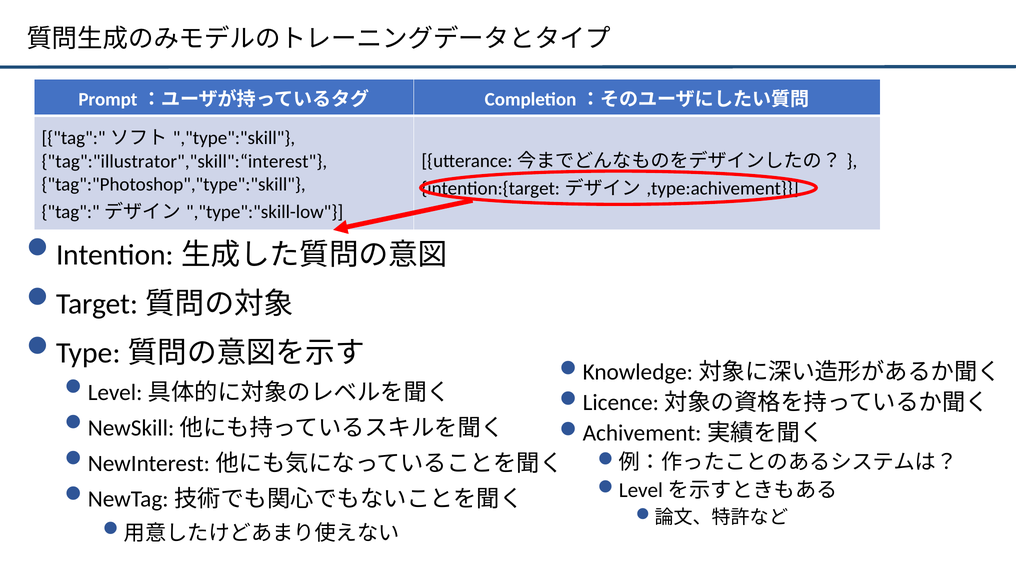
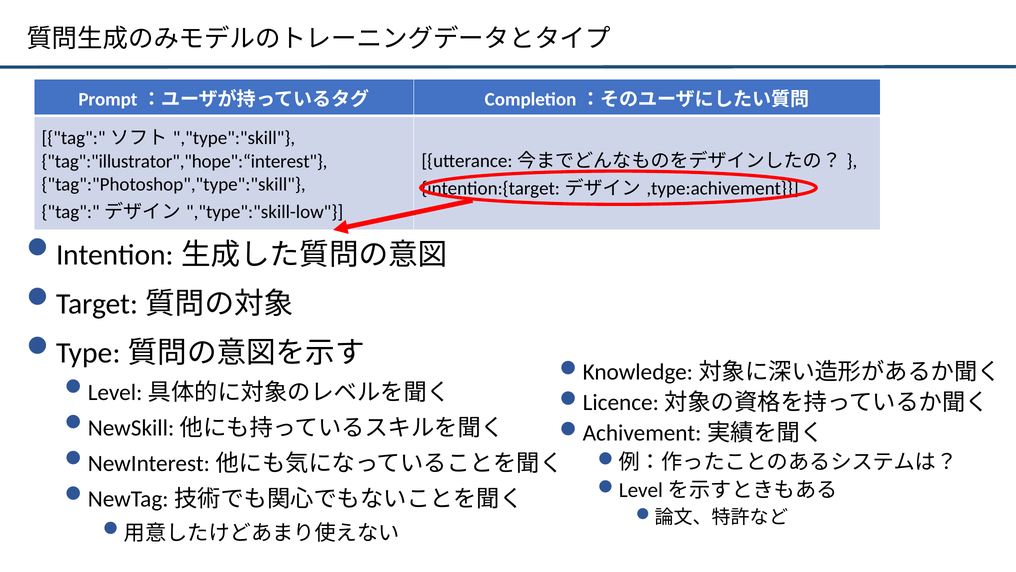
tag":"illustrator","skill":“interest: tag":"illustrator","skill":“interest -> tag":"illustrator","hope":“interest (185, 161)
